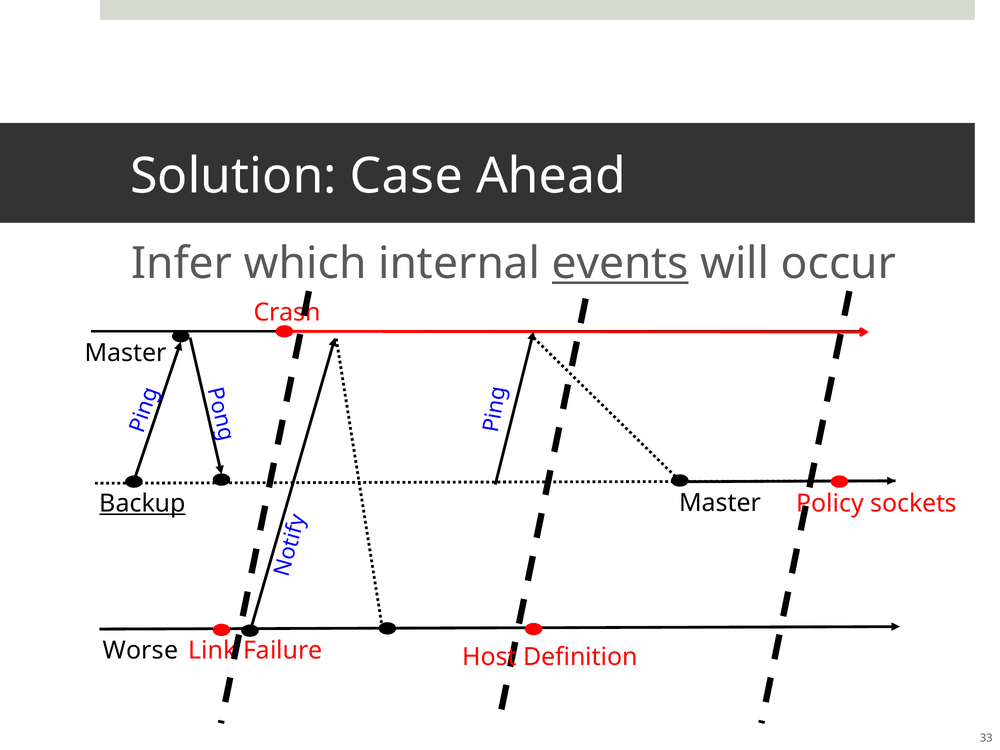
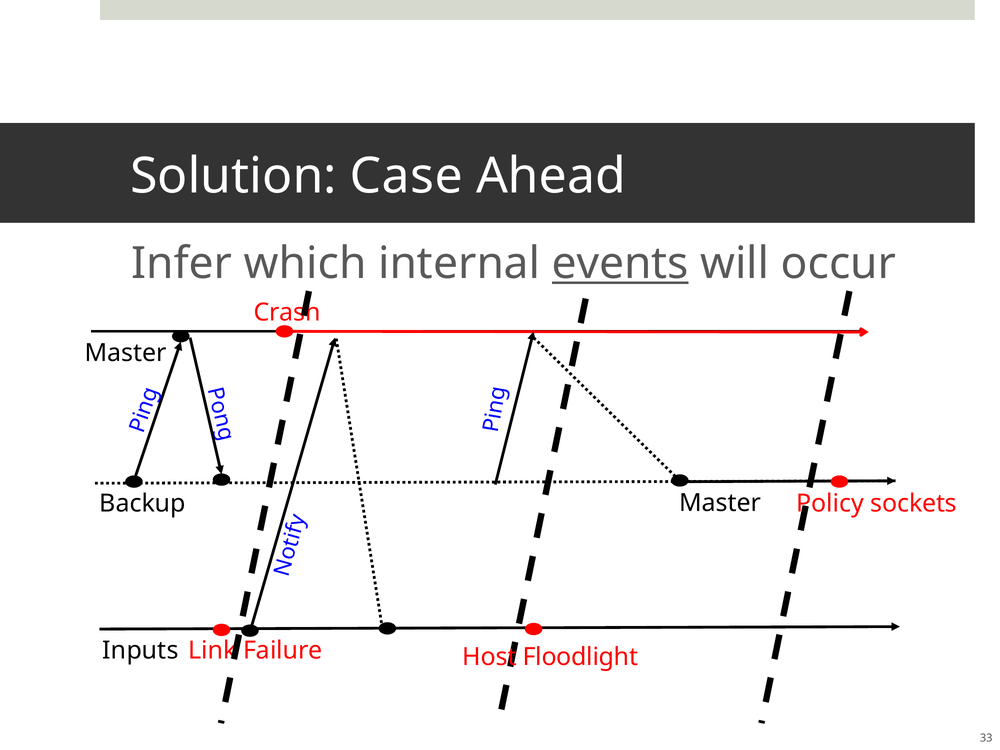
Backup underline: present -> none (143, 503)
Worse: Worse -> Inputs (141, 651)
Definition: Definition -> Floodlight (580, 657)
